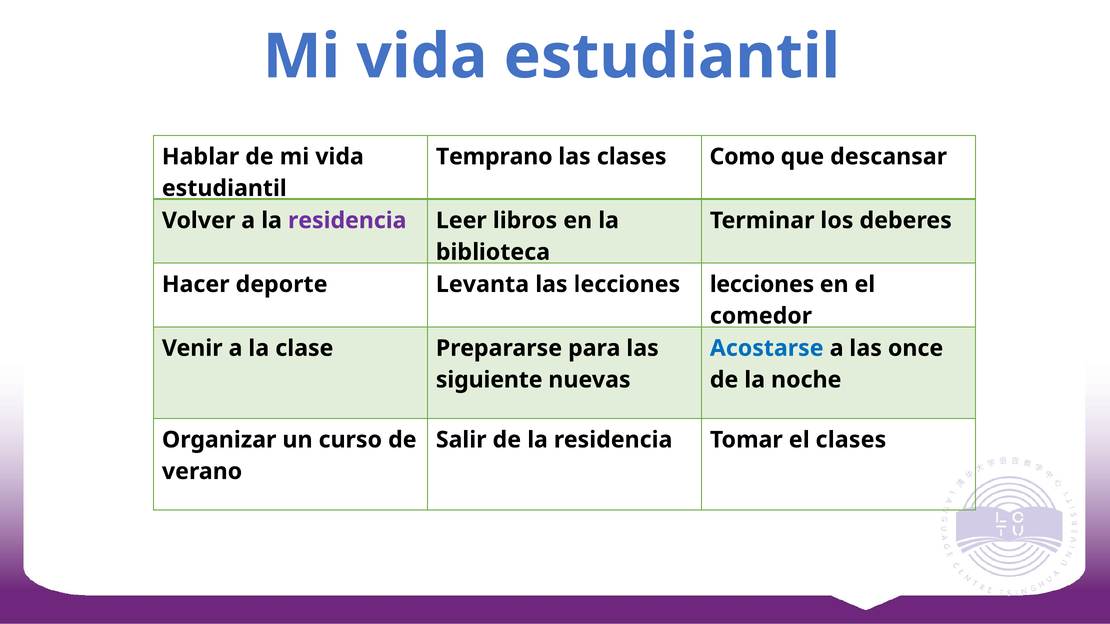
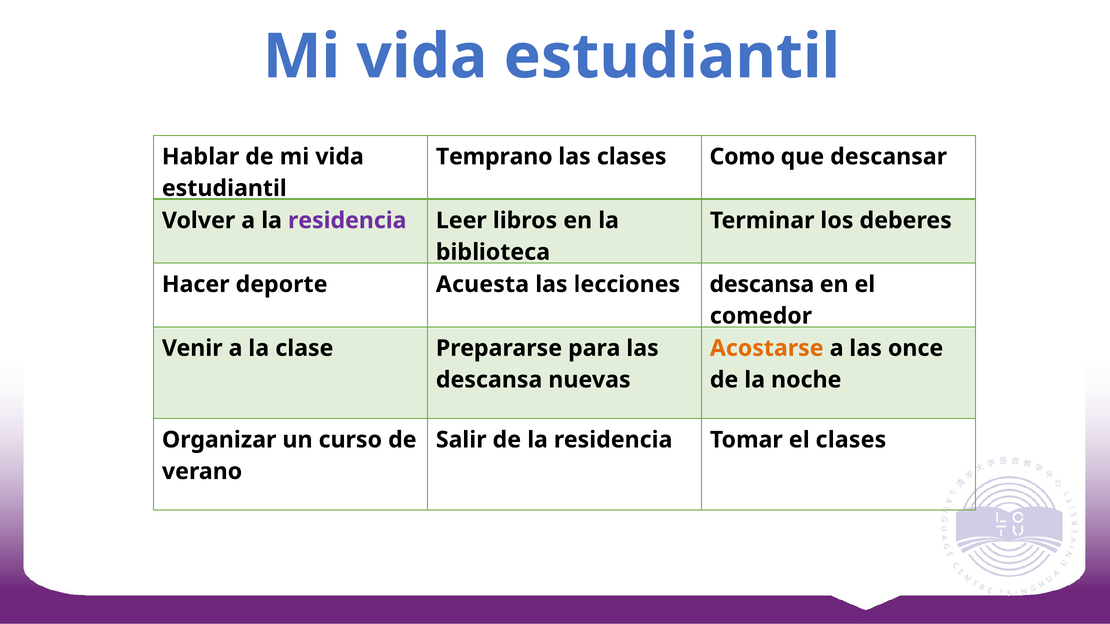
Levanta: Levanta -> Acuesta (482, 285)
lecciones lecciones: lecciones -> descansa (762, 285)
Acostarse colour: blue -> orange (767, 348)
siguiente: siguiente -> descansa (489, 380)
